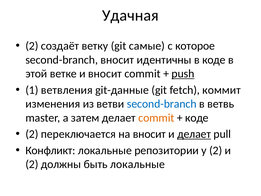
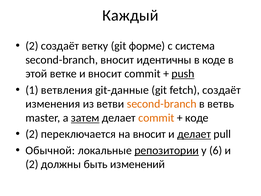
Удачная: Удачная -> Каждый (130, 15)
самые: самые -> форме (147, 46)
которое: которое -> система (195, 46)
fetch коммит: коммит -> создаёт (222, 90)
second-branch colour: blue -> orange (162, 104)
затем underline: none -> present (85, 118)
Конфликт: Конфликт -> Обычной (50, 150)
репозитории underline: none -> present (167, 150)
у 2: 2 -> 6 (216, 150)
быть локальные: локальные -> изменений (138, 164)
